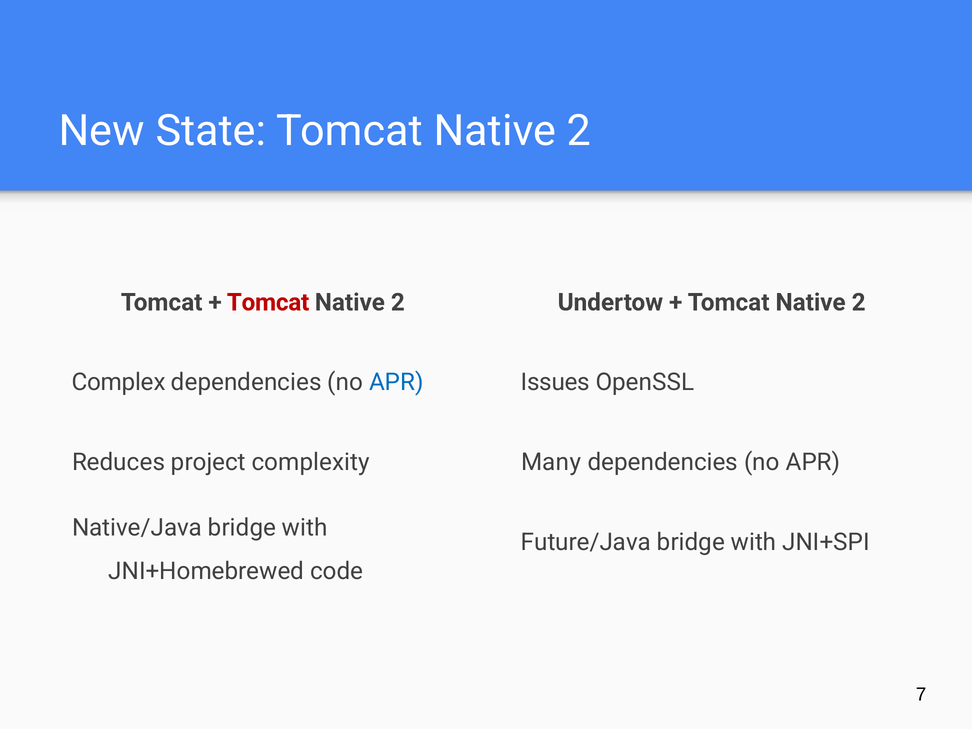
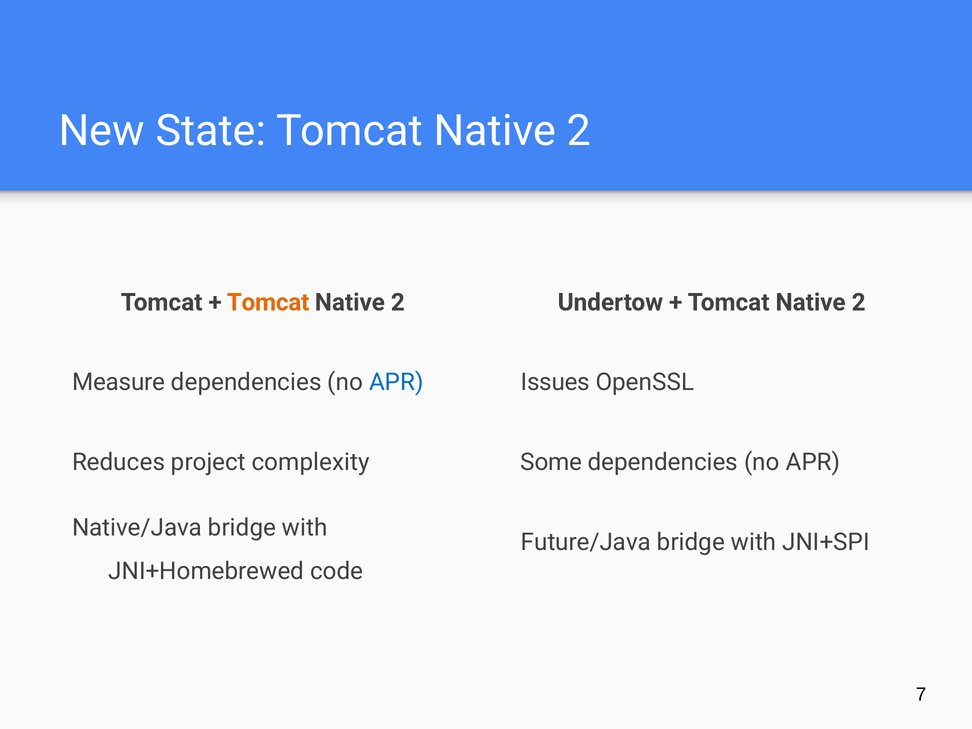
Tomcat colour: red -> orange (268, 302)
Complex: Complex -> Measure (119, 382)
Many: Many -> Some (551, 462)
